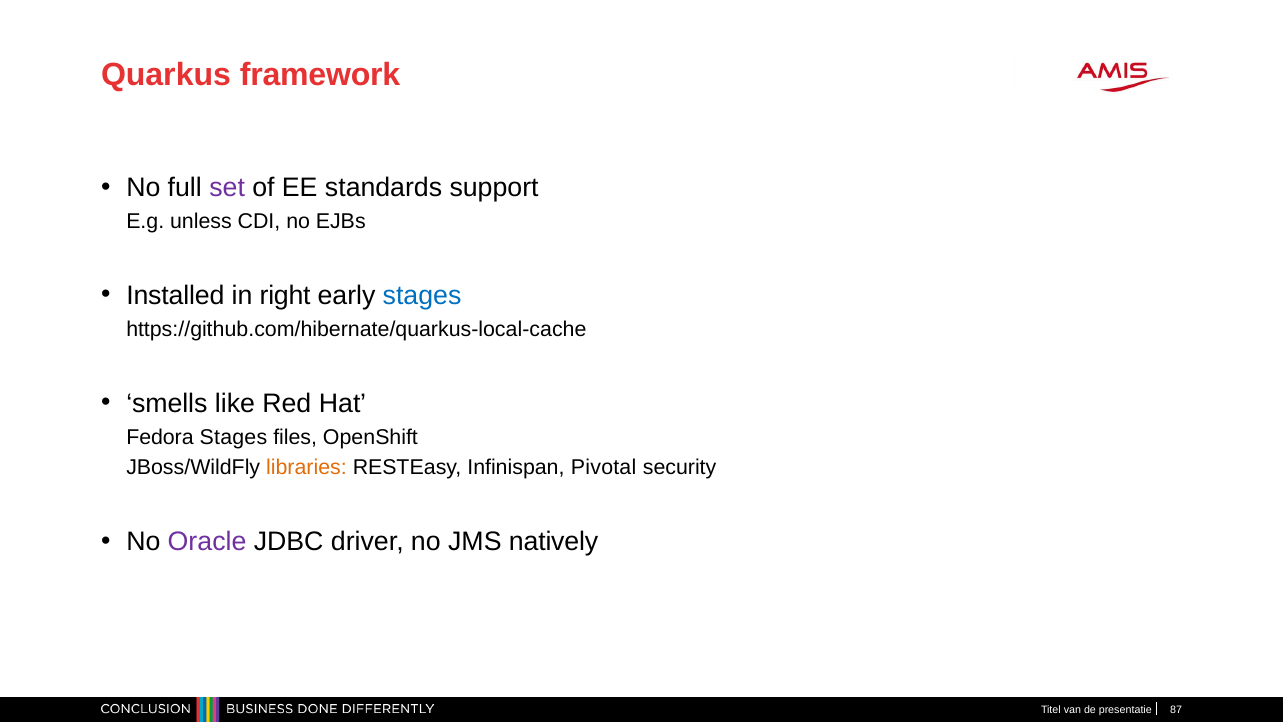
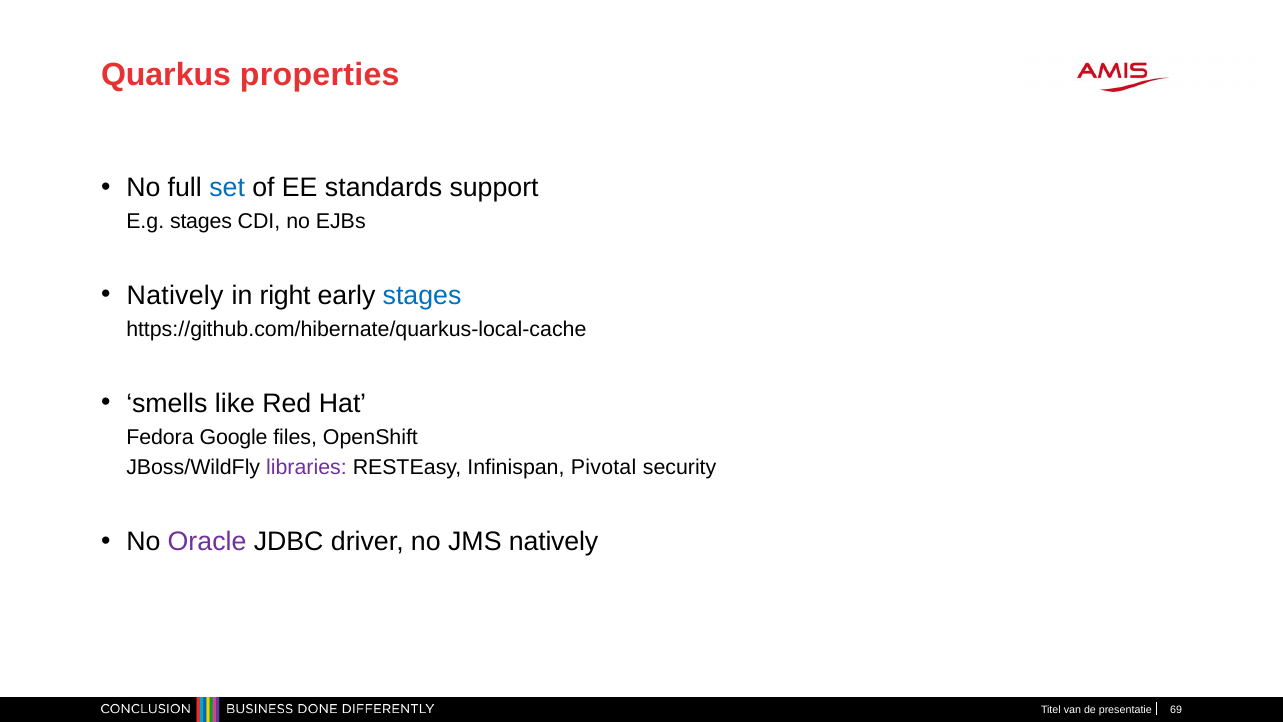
framework: framework -> properties (320, 75)
set colour: purple -> blue (227, 188)
E.g unless: unless -> stages (201, 221)
Installed: Installed -> Natively (175, 295)
Fedora Stages: Stages -> Google (234, 437)
libraries colour: orange -> purple (306, 468)
87: 87 -> 69 (1176, 709)
